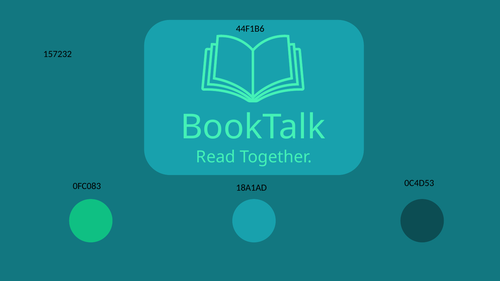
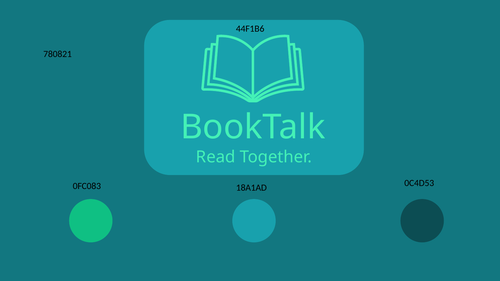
157232: 157232 -> 780821 (58, 54)
